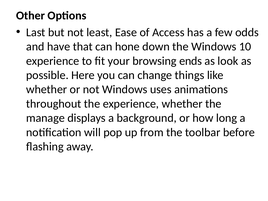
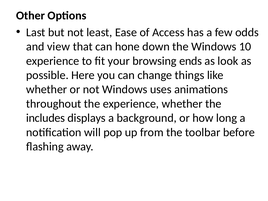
have: have -> view (59, 47)
manage: manage -> includes (46, 118)
